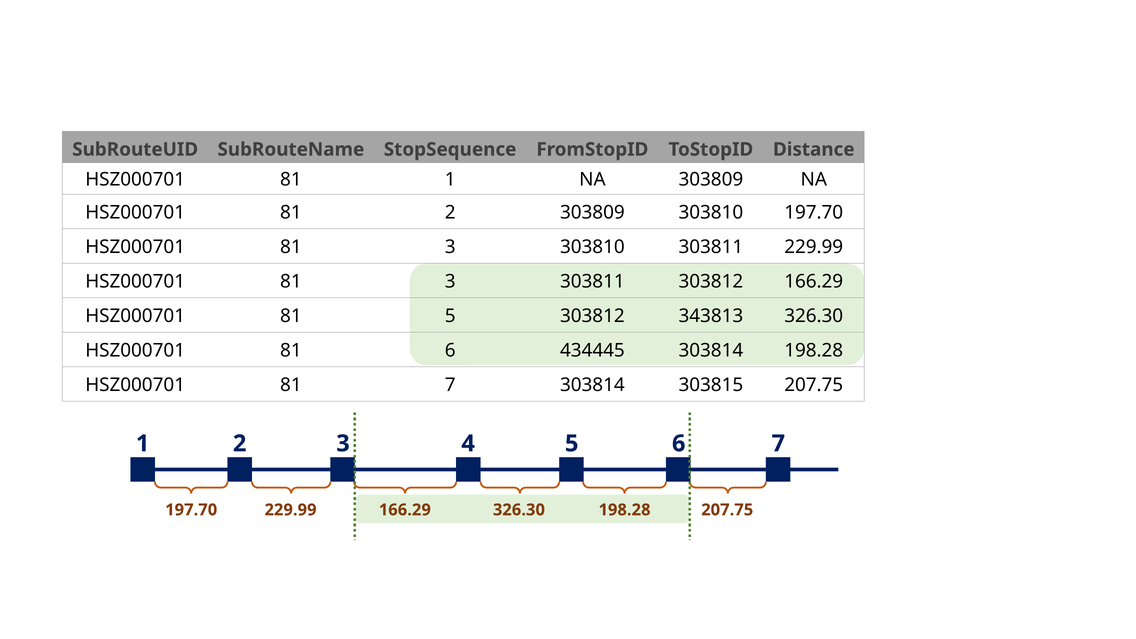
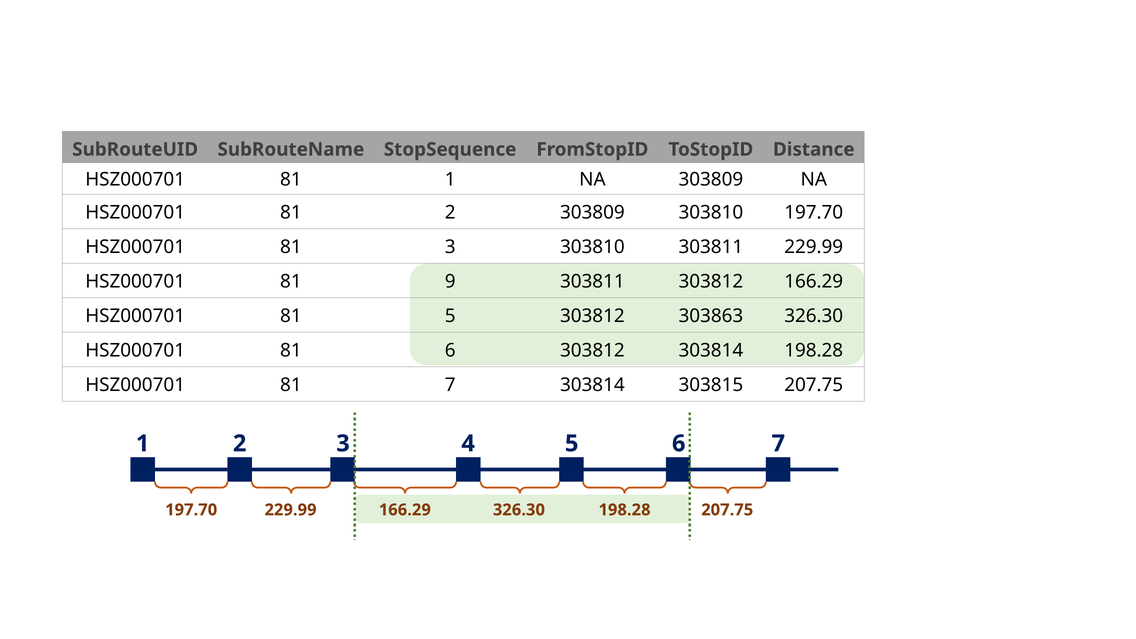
3: 3 -> 9 (450, 282)
343813: 343813 -> 303863 (711, 316)
6 434445: 434445 -> 303812 (592, 351)
